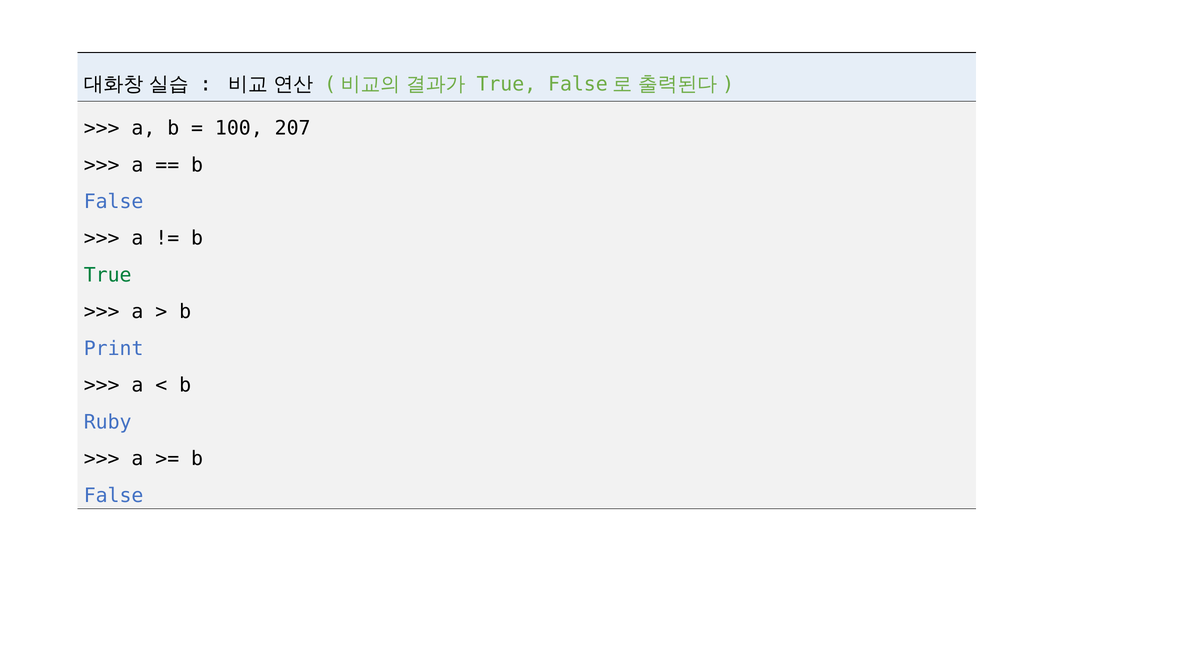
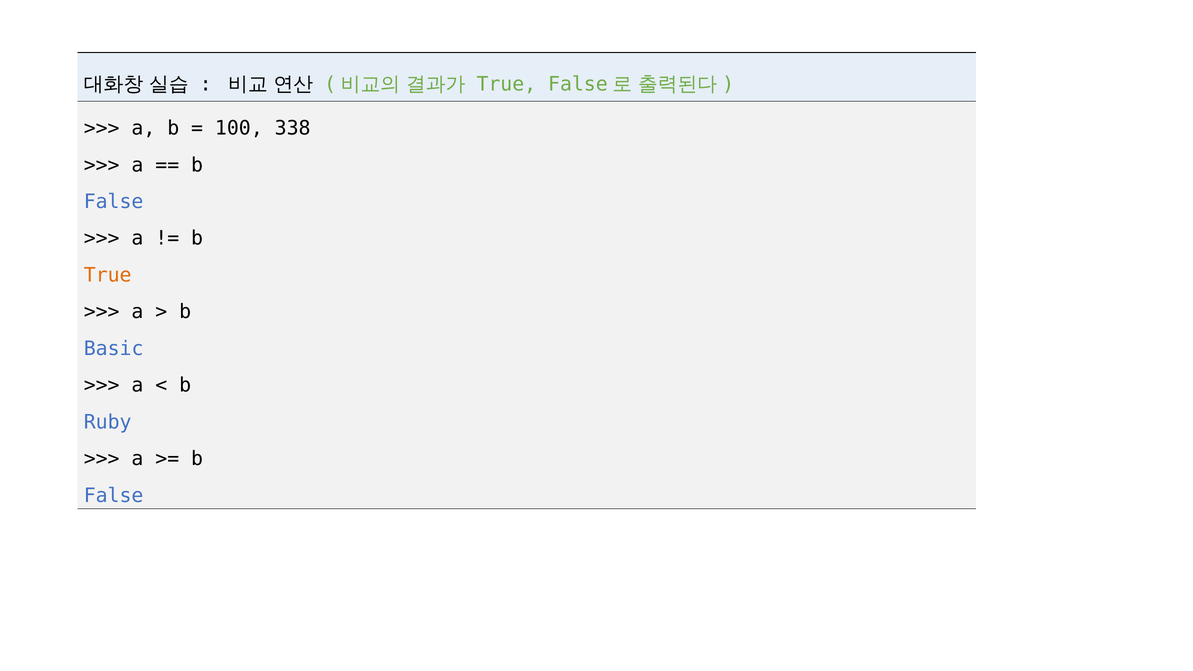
207: 207 -> 338 (293, 128)
True colour: green -> orange (108, 275)
Print: Print -> Basic (114, 349)
